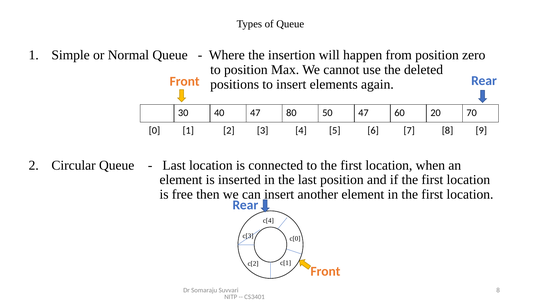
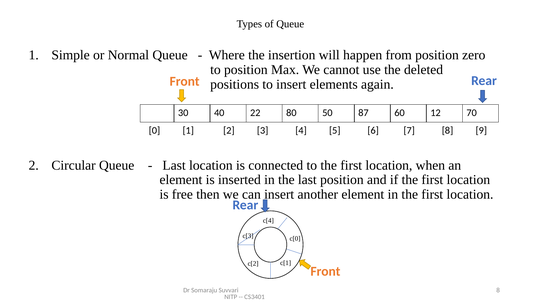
40 47: 47 -> 22 (255, 113)
50 47: 47 -> 87 (363, 113)
20: 20 -> 12 (436, 113)
